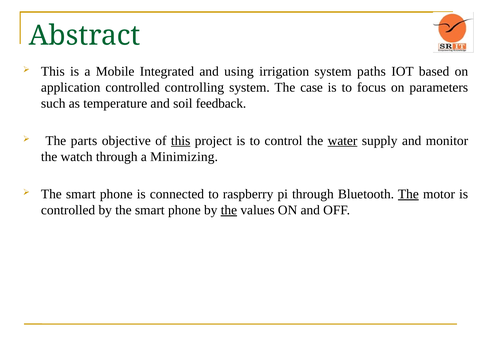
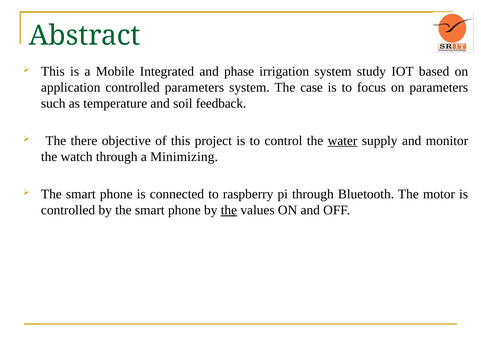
using: using -> phase (239, 71)
paths: paths -> study (371, 71)
controlled controlling: controlling -> parameters (194, 88)
parts: parts -> there (84, 141)
this underline: present -> none (181, 141)
The underline: present -> none (408, 194)
